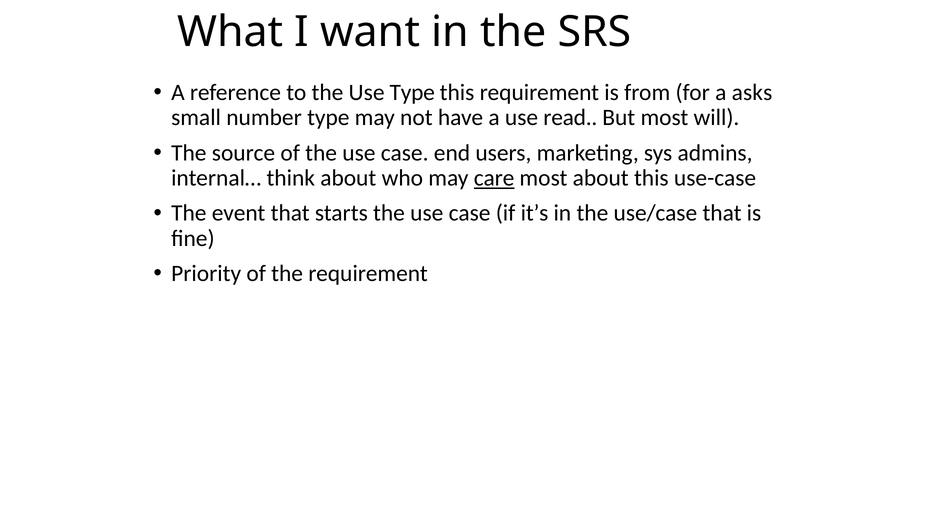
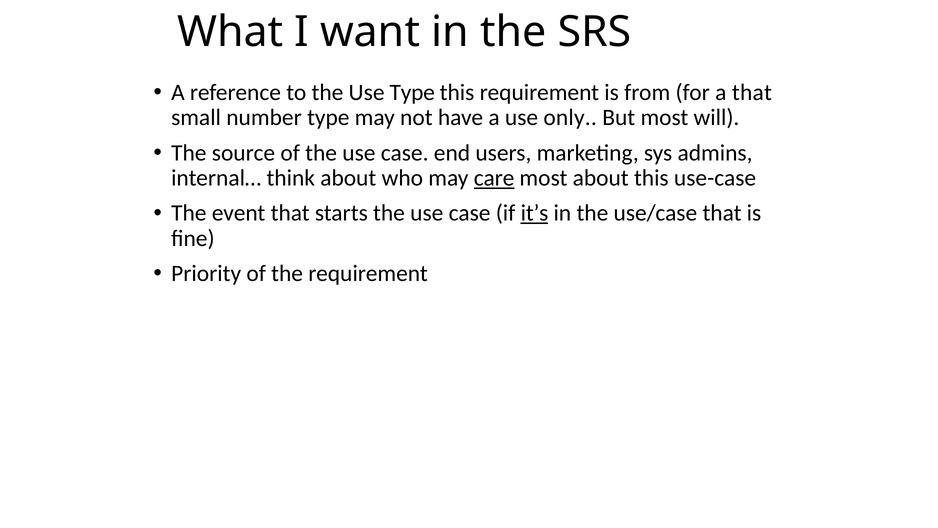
a asks: asks -> that (752, 92)
read: read -> only (570, 118)
it’s underline: none -> present (535, 213)
